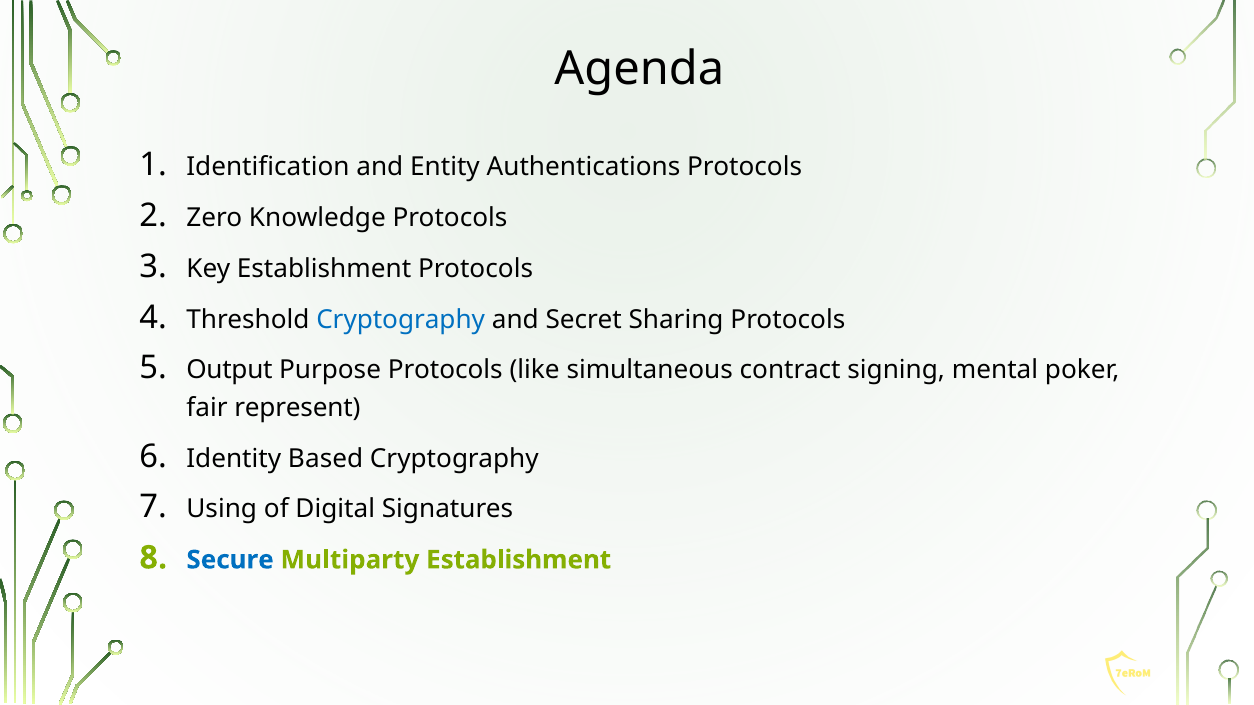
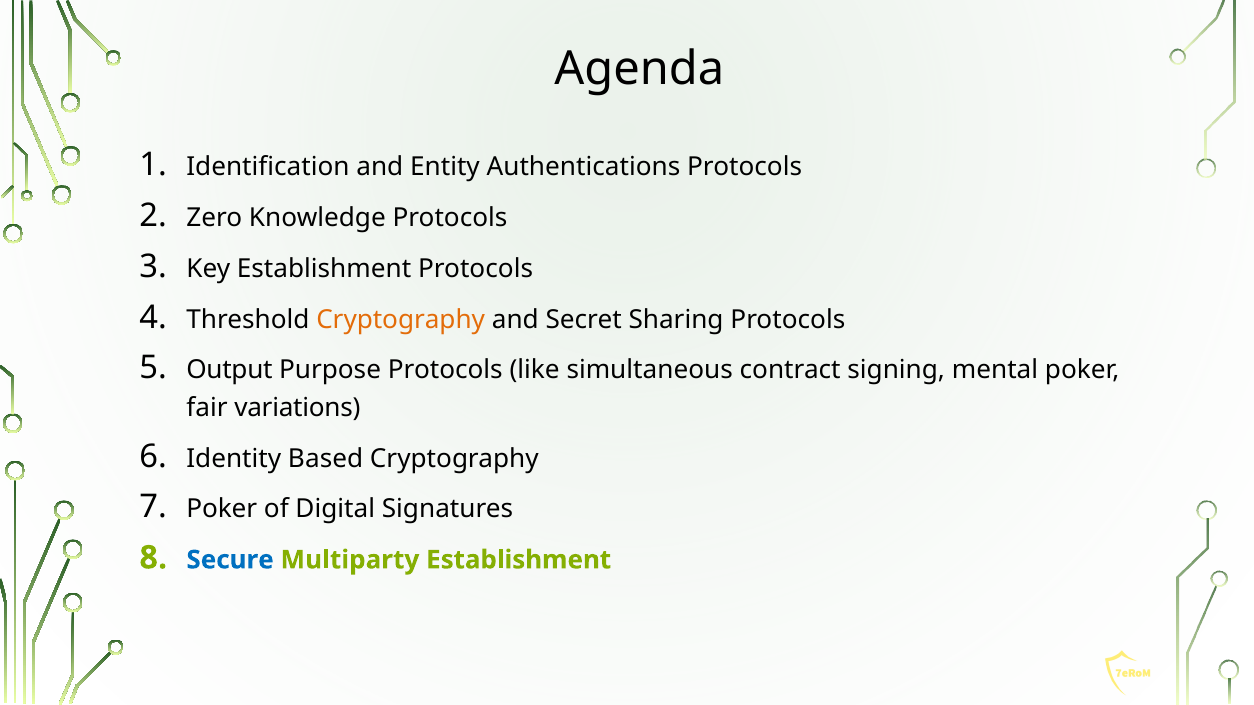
Cryptography colour: blue -> orange (401, 320)
represent: represent -> variations (297, 408)
Using: Using -> Poker (222, 509)
